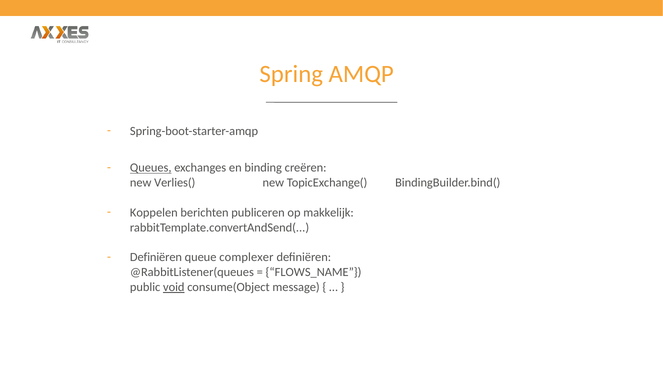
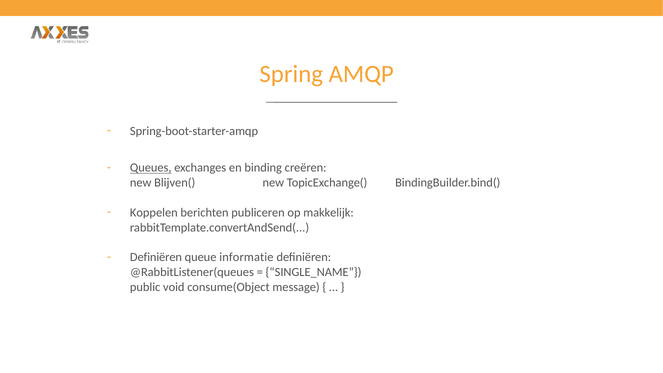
Verlies(: Verlies( -> Blijven( (175, 183)
complexer: complexer -> informatie (246, 257)
FLOWS_NAME: FLOWS_NAME -> SINGLE_NAME (314, 272)
void underline: present -> none (174, 287)
